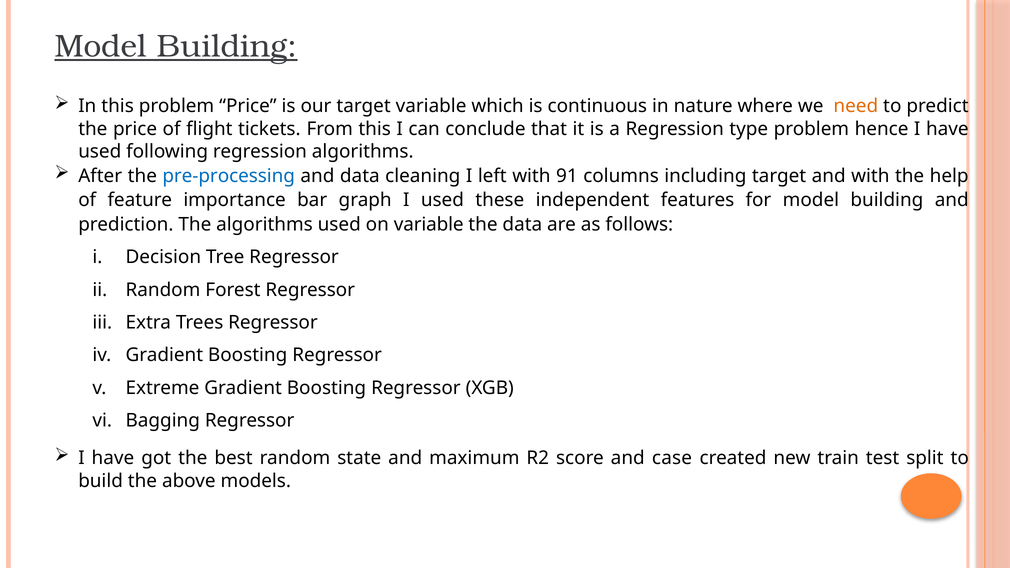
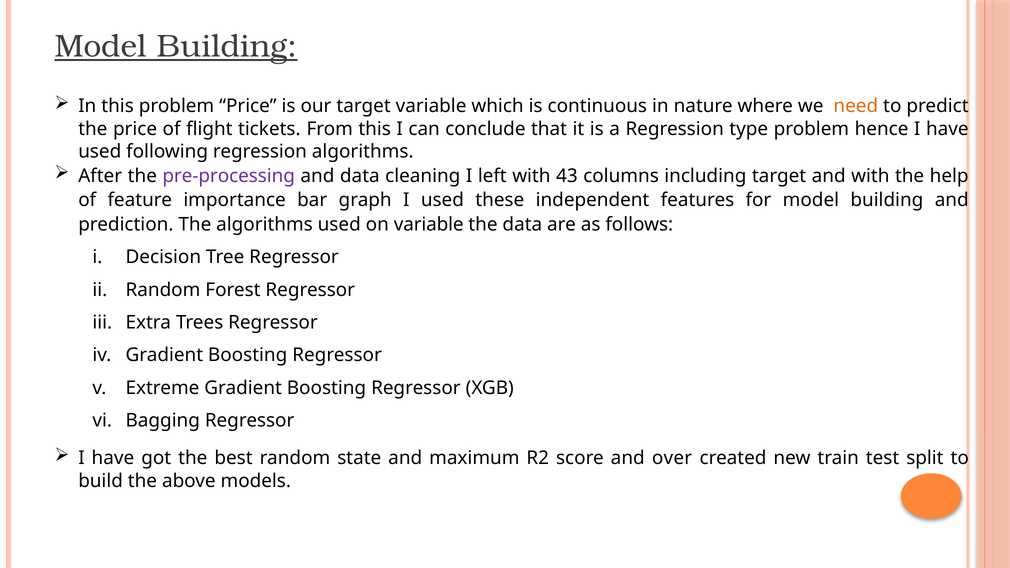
pre-processing colour: blue -> purple (229, 176)
91: 91 -> 43 (567, 176)
case: case -> over (672, 458)
